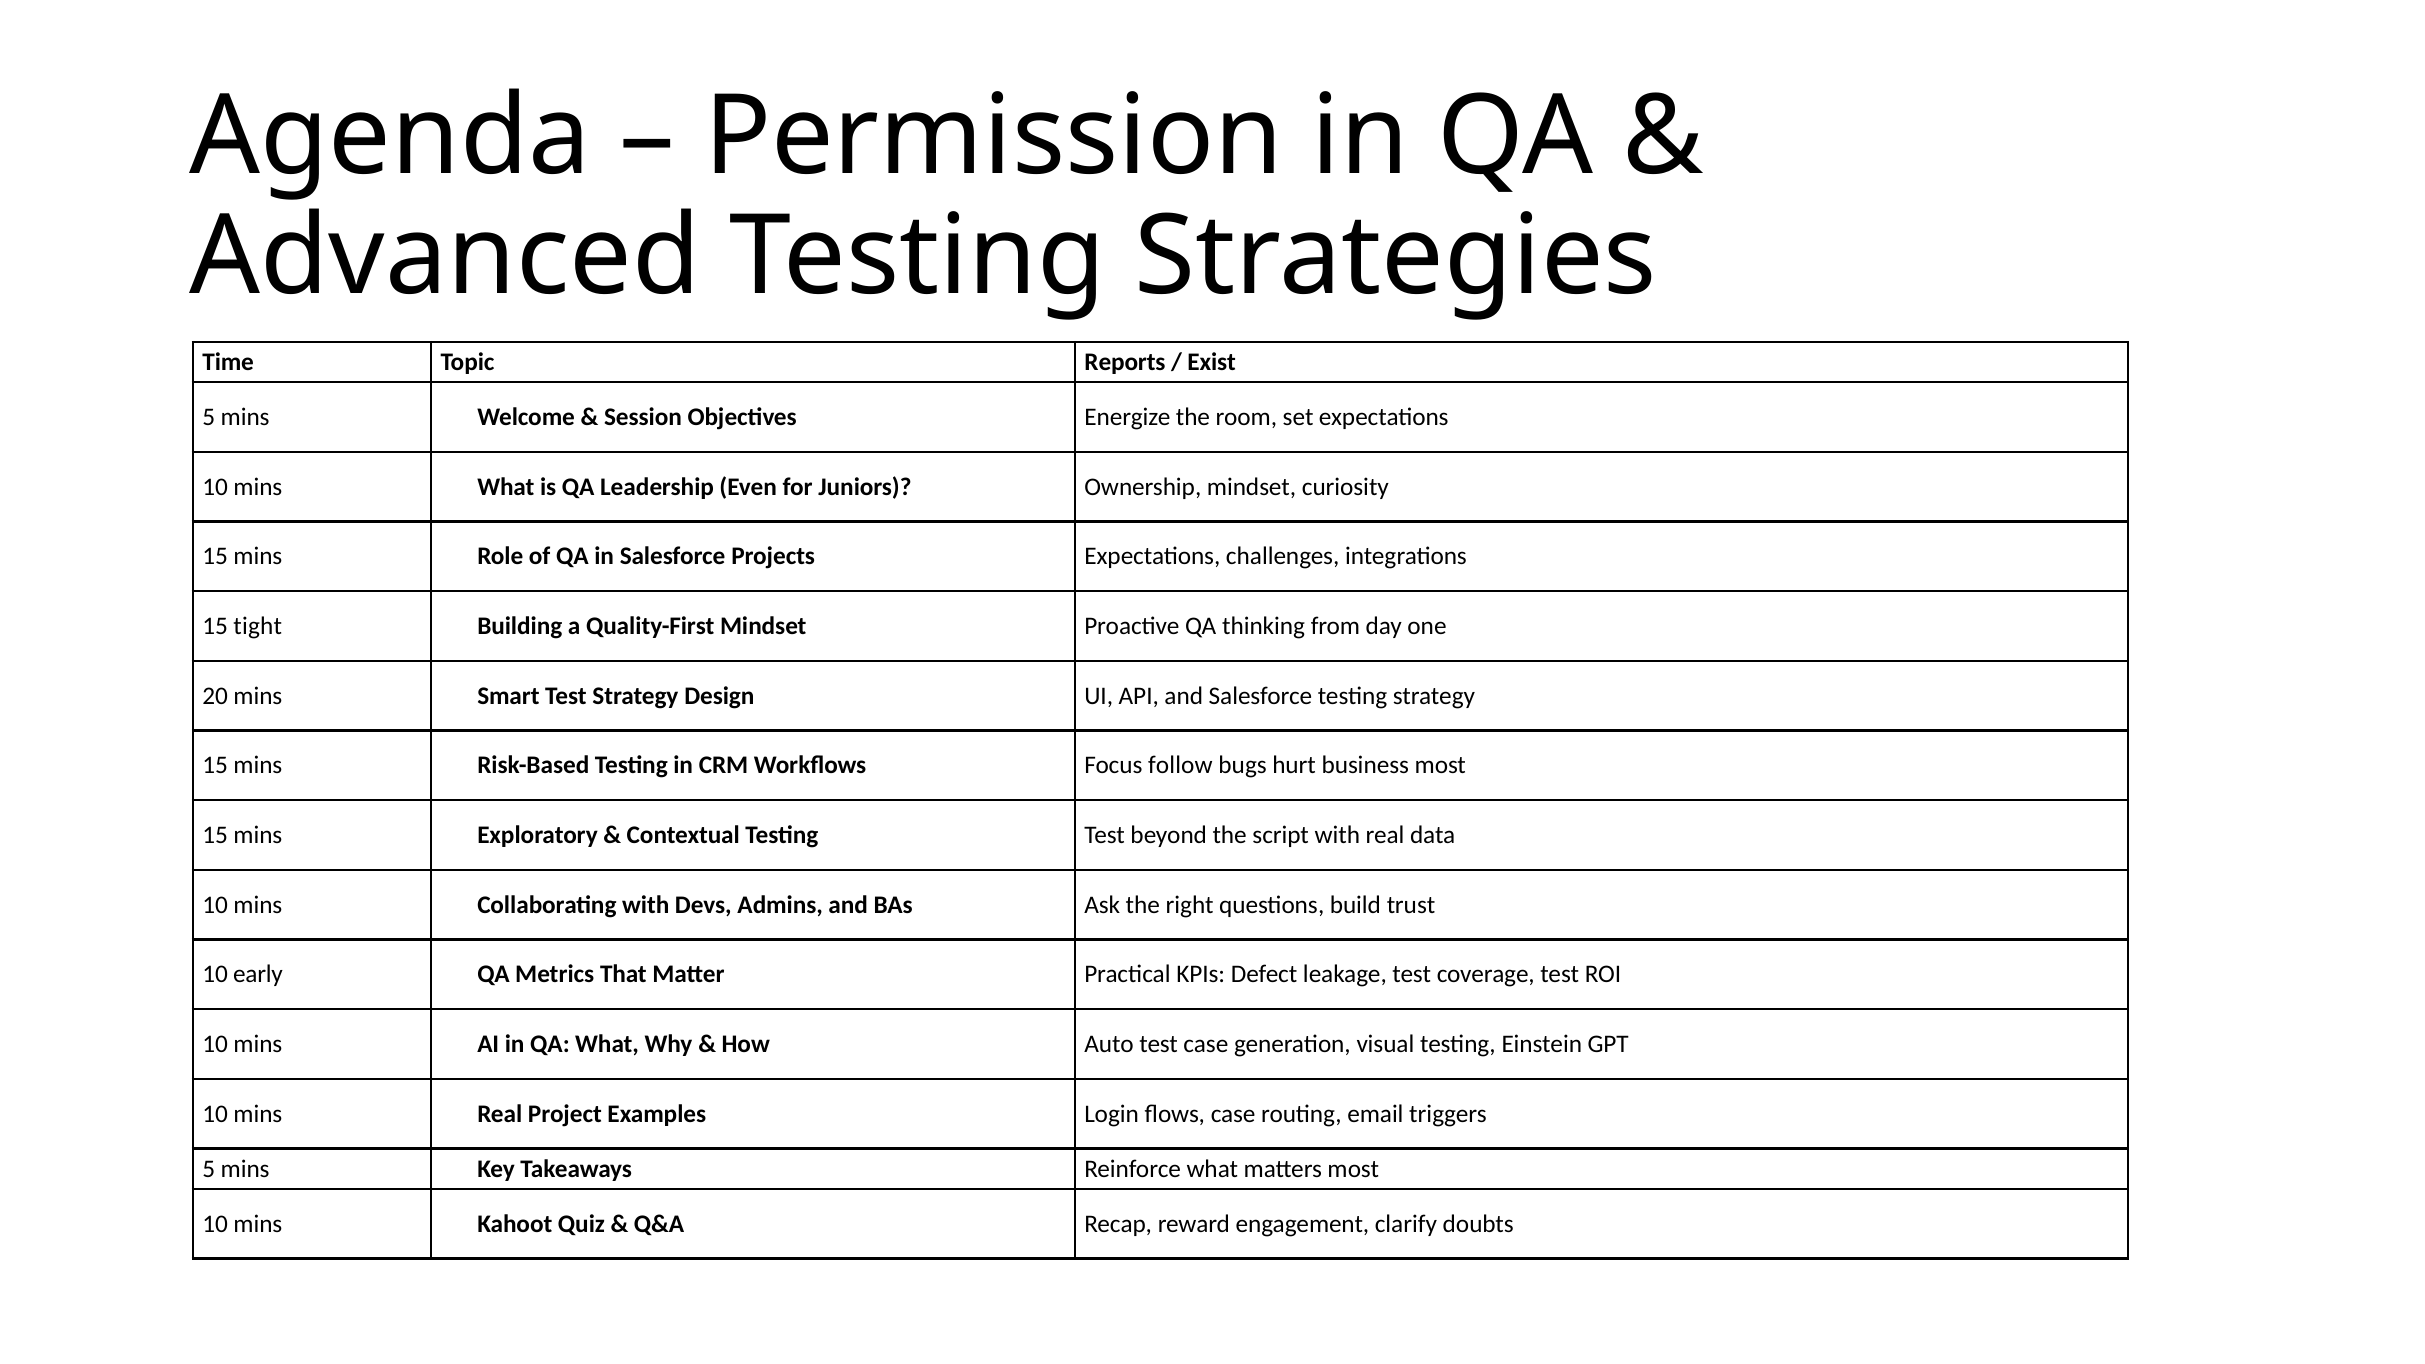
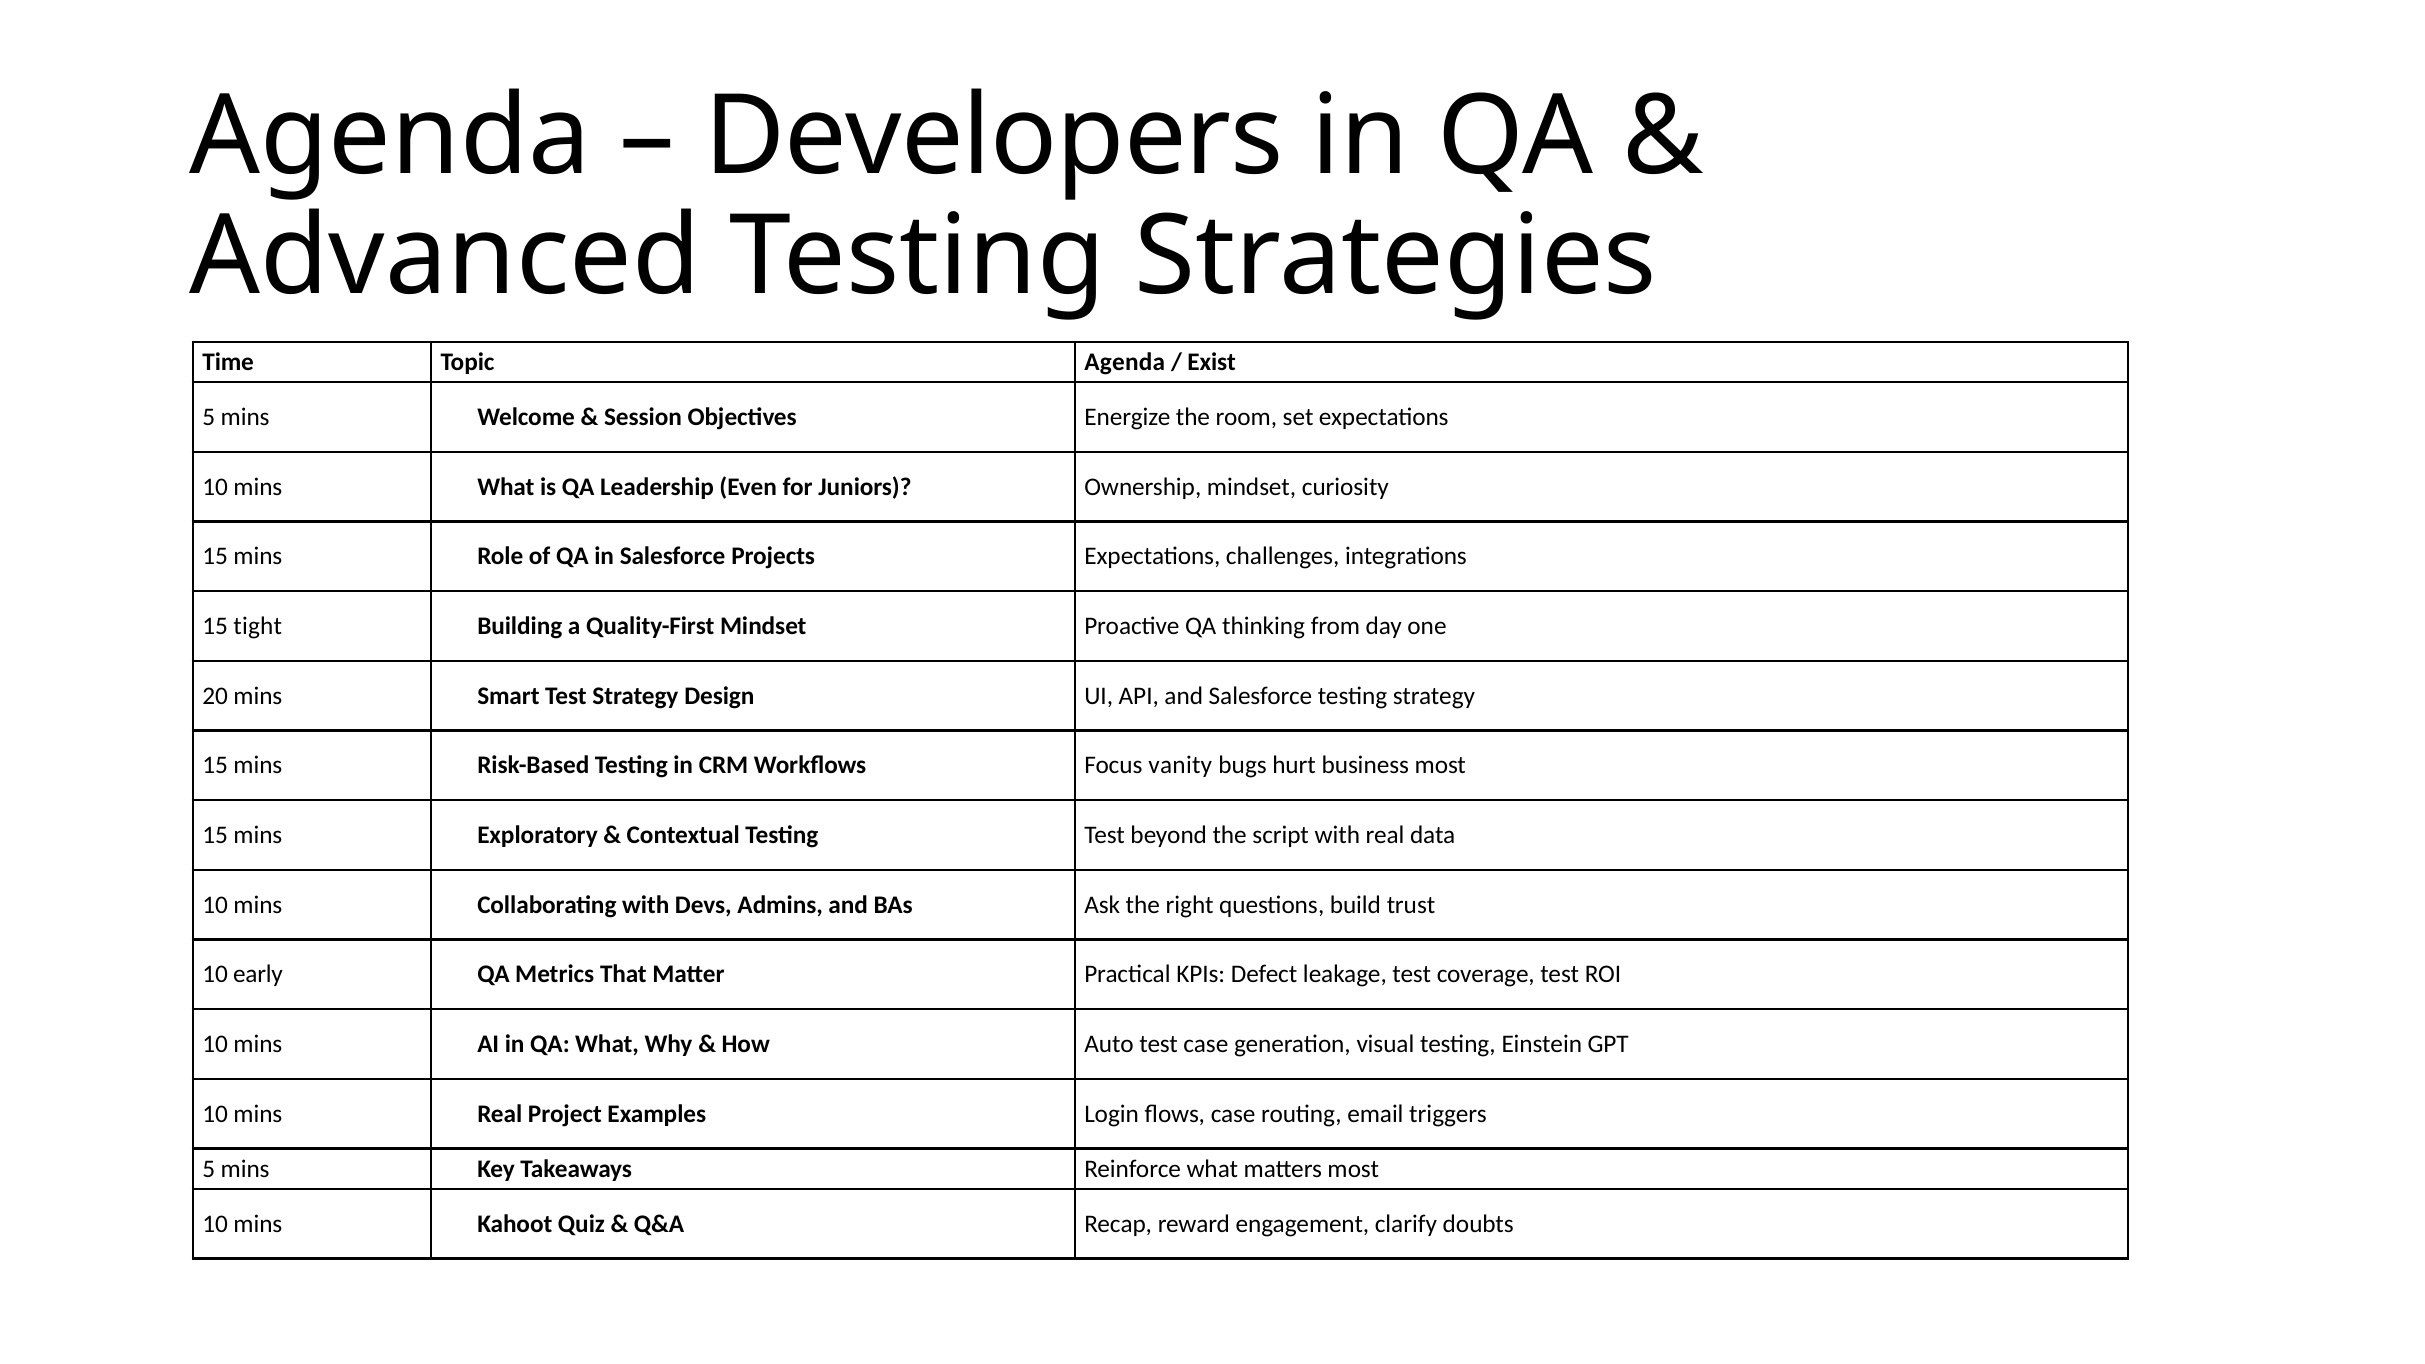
Permission: Permission -> Developers (994, 136)
Topic Reports: Reports -> Agenda (1125, 362)
follow: follow -> vanity (1180, 766)
